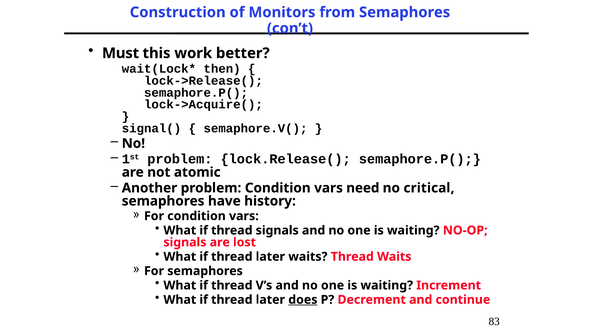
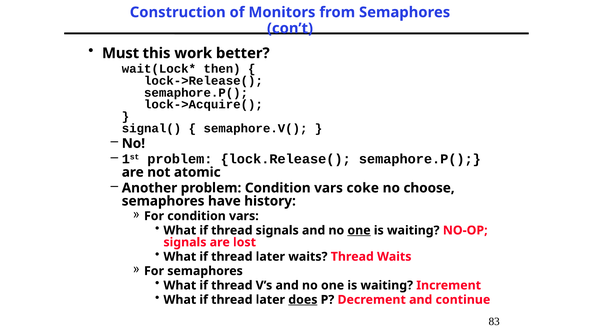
need: need -> coke (363, 188)
critical: critical -> choose (429, 188)
one underline: none -> present (359, 230)
